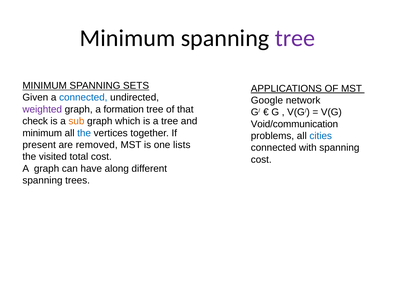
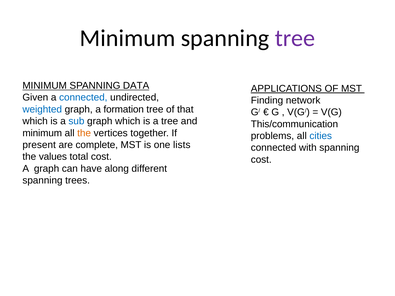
SETS: SETS -> DATA (136, 86)
Google: Google -> Finding (267, 100)
weighted colour: purple -> blue (42, 109)
check: check -> which (35, 121)
sub colour: orange -> blue (76, 121)
Void/communication: Void/communication -> This/communication (294, 124)
the colour: blue -> orange (84, 133)
removed: removed -> complete (97, 145)
visited: visited -> values (53, 157)
